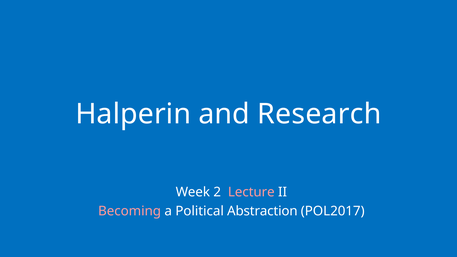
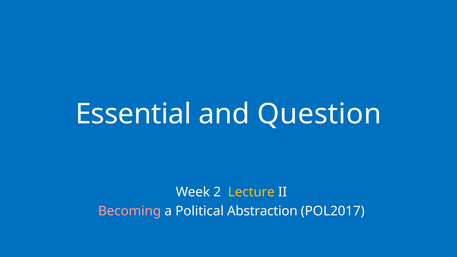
Halperin: Halperin -> Essential (133, 114)
Research: Research -> Question (319, 114)
Lecture colour: pink -> yellow (251, 192)
